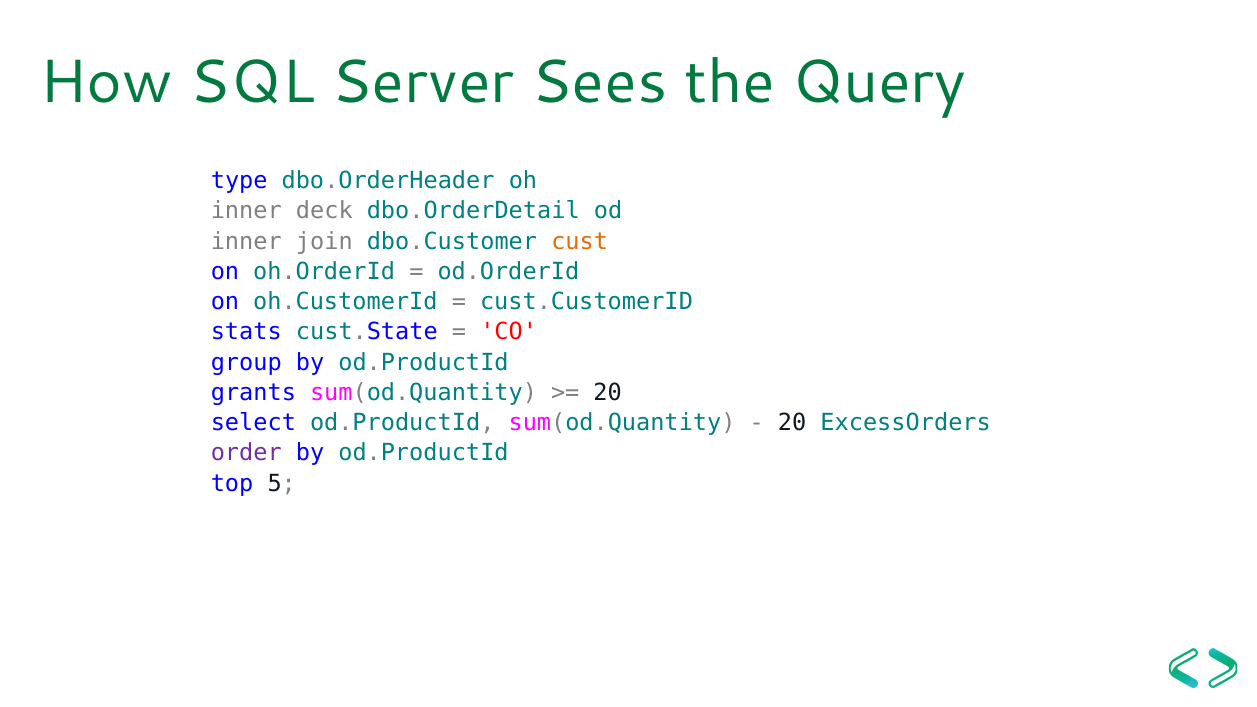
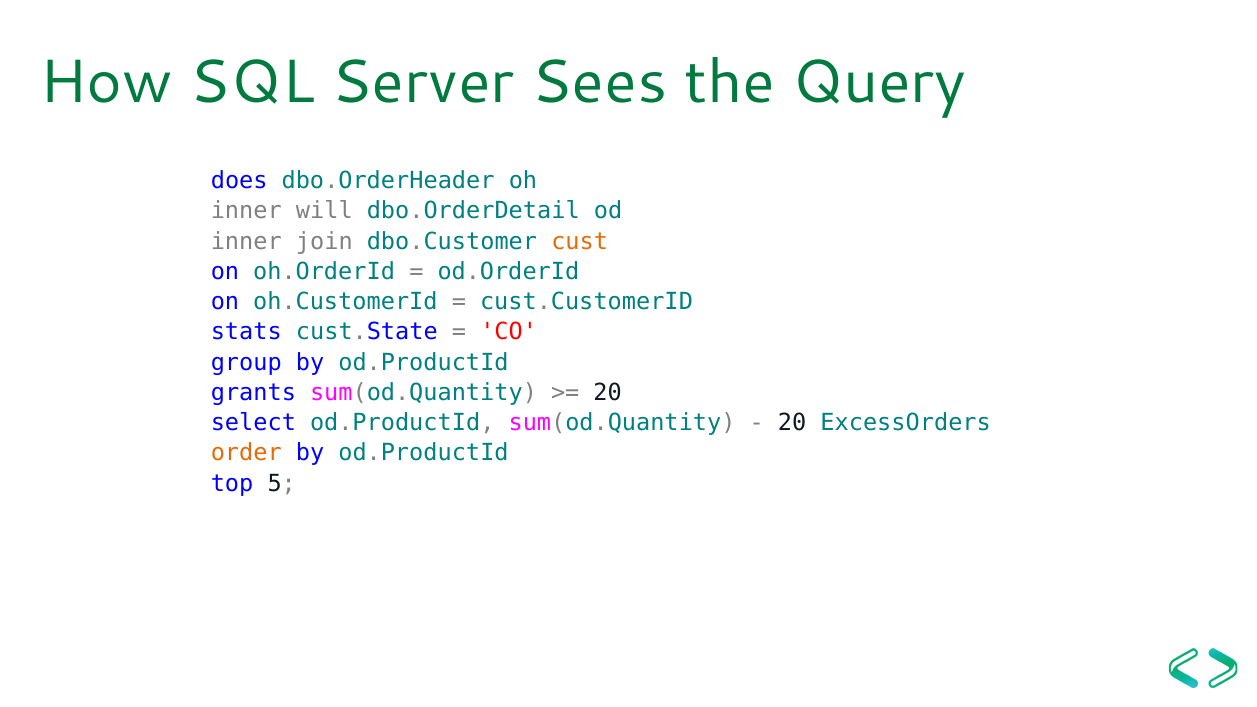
type: type -> does (239, 181)
deck: deck -> will (324, 211)
order colour: purple -> orange (246, 453)
